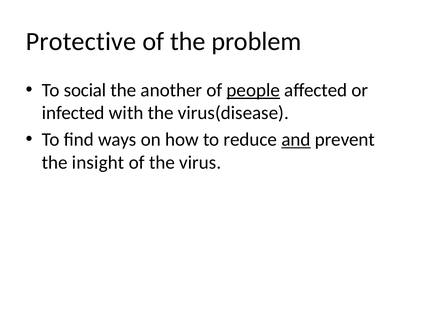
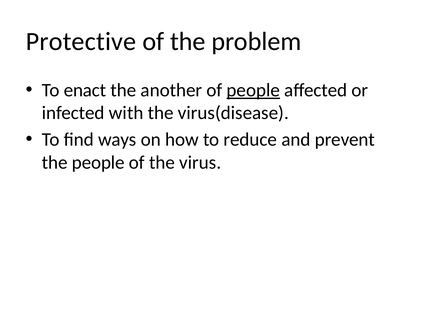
social: social -> enact (85, 90)
and underline: present -> none (296, 140)
the insight: insight -> people (98, 162)
